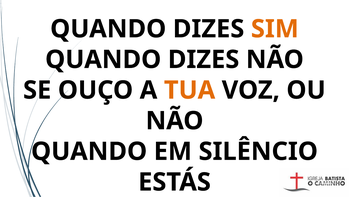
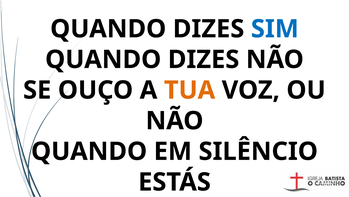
SIM colour: orange -> blue (275, 29)
